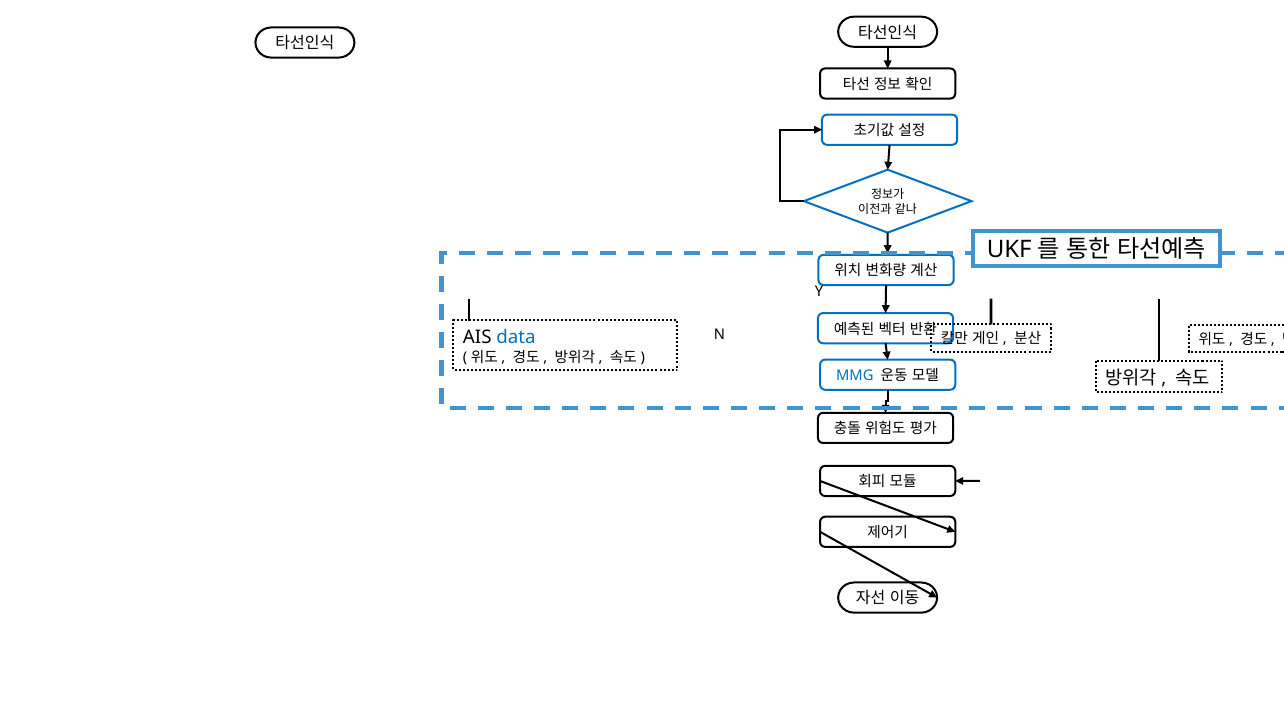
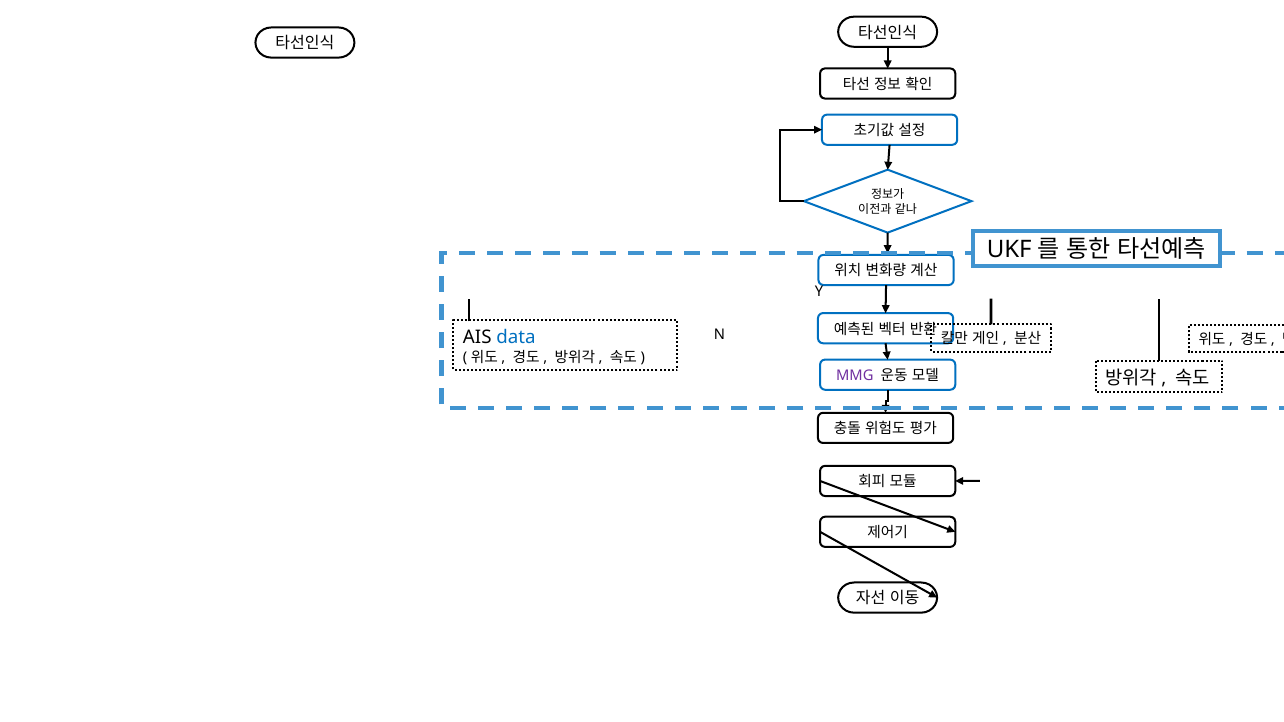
MMG colour: blue -> purple (855, 376)
